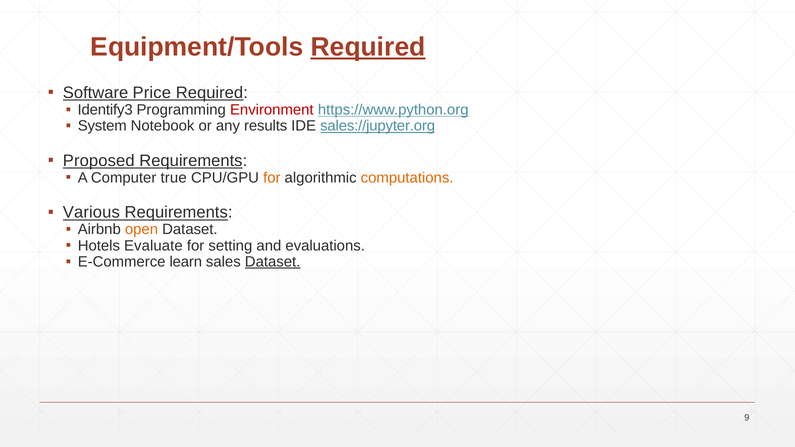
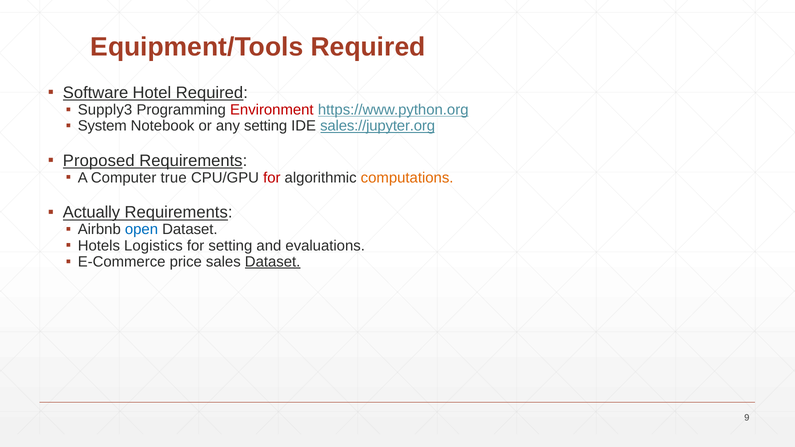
Required underline: present -> none (368, 47)
Price: Price -> Hotel (152, 93)
Identify3: Identify3 -> Supply3 (105, 110)
any results: results -> setting (266, 126)
for colour: orange -> red (272, 178)
Various: Various -> Actually (91, 213)
open colour: orange -> blue (141, 230)
Evaluate: Evaluate -> Logistics (153, 246)
learn: learn -> price (186, 262)
